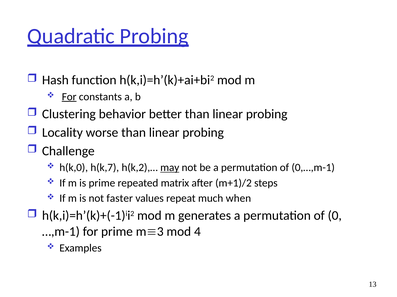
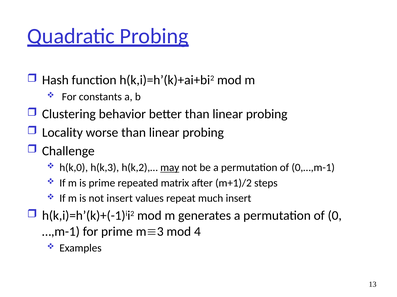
For underline: present -> none (69, 97)
h(k,7: h(k,7 -> h(k,3 (105, 168)
not faster: faster -> insert (120, 199)
much when: when -> insert (238, 199)
